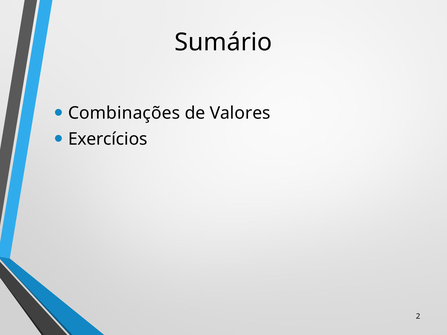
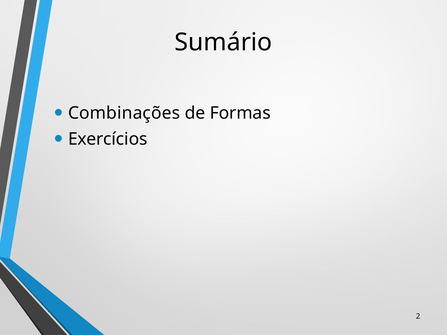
Valores: Valores -> Formas (240, 113)
